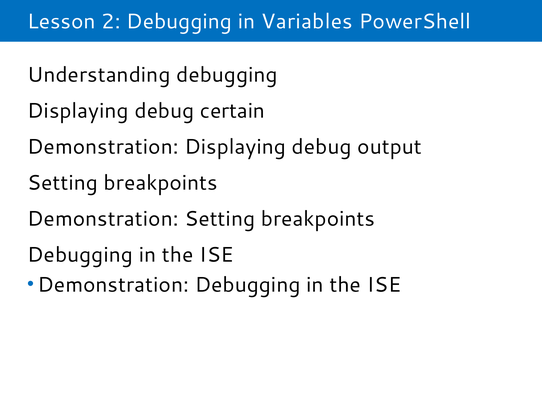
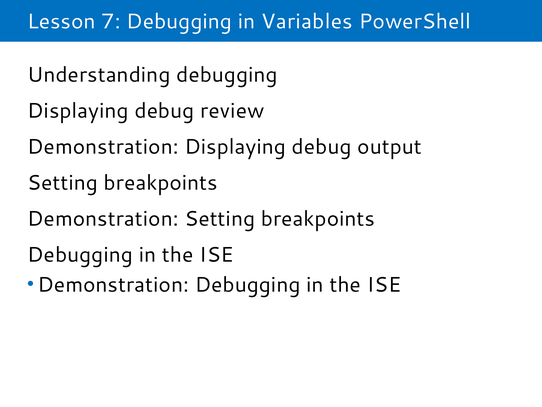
2: 2 -> 7 (111, 21)
certain: certain -> review (232, 111)
